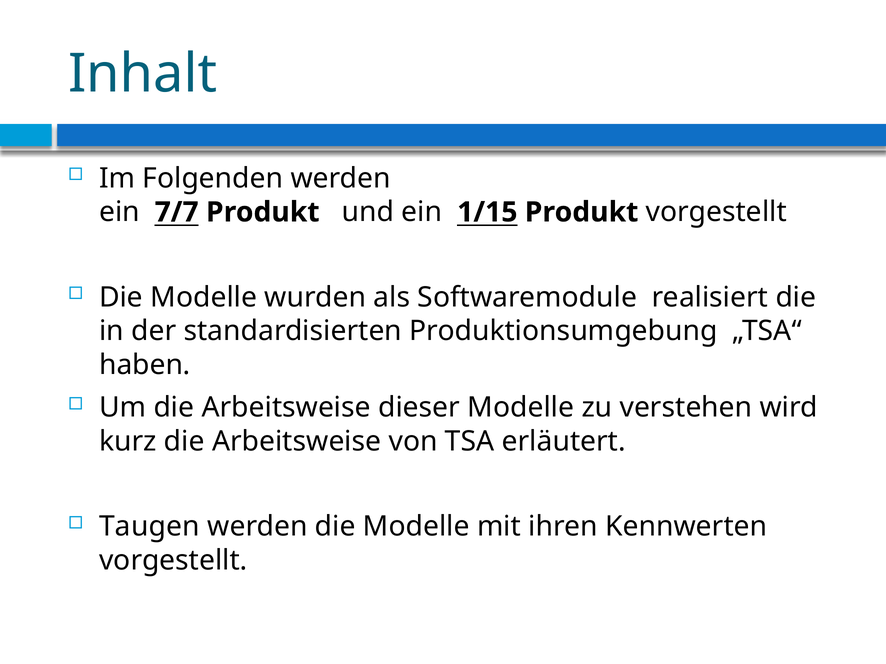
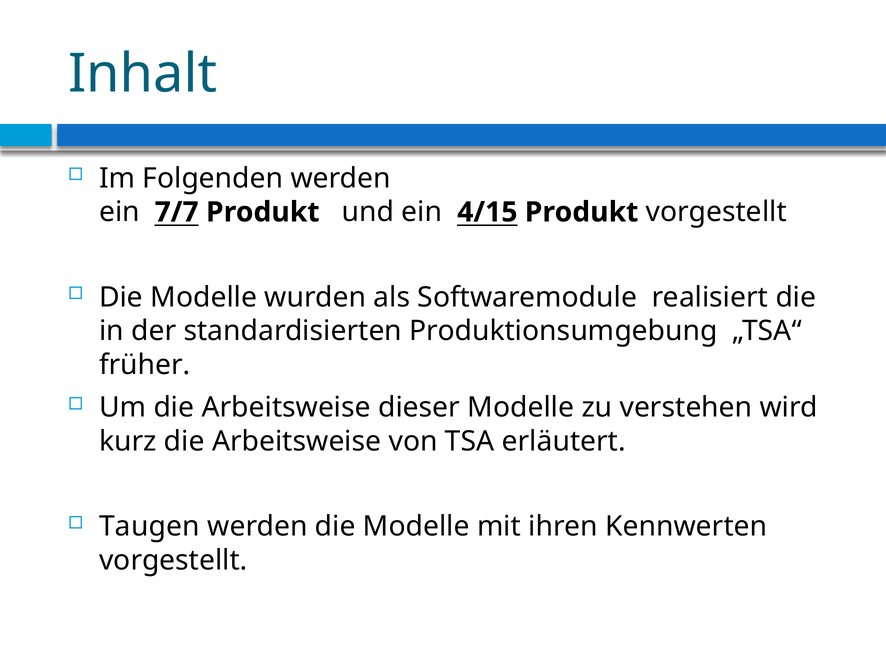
1/15: 1/15 -> 4/15 (487, 212)
haben: haben -> früher (145, 365)
